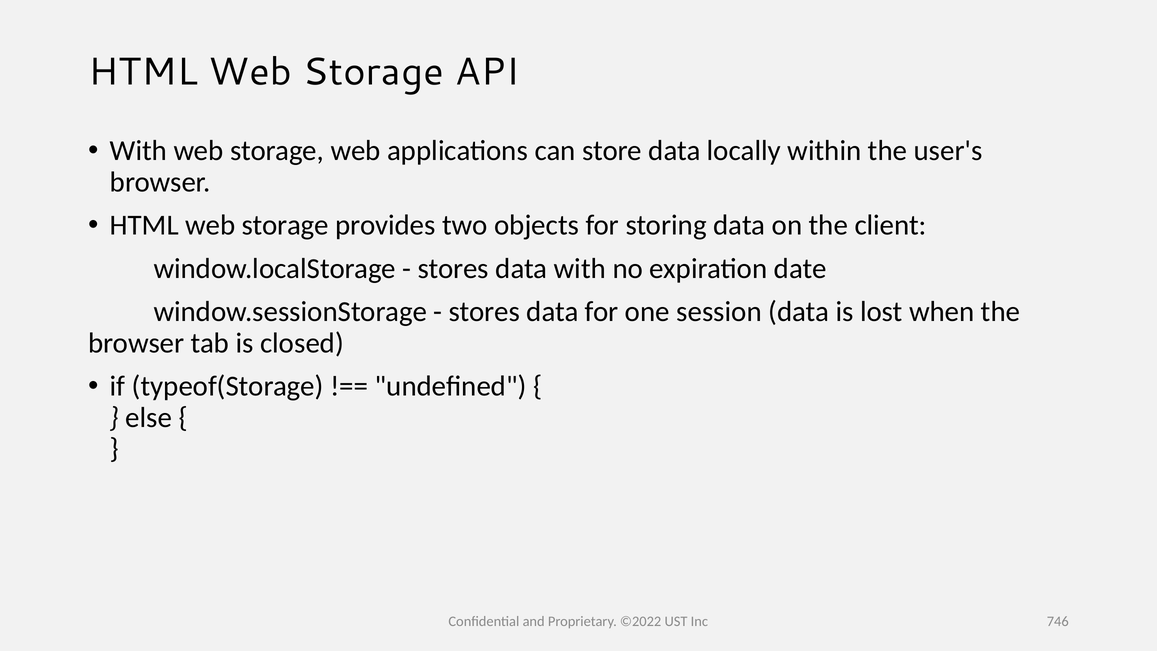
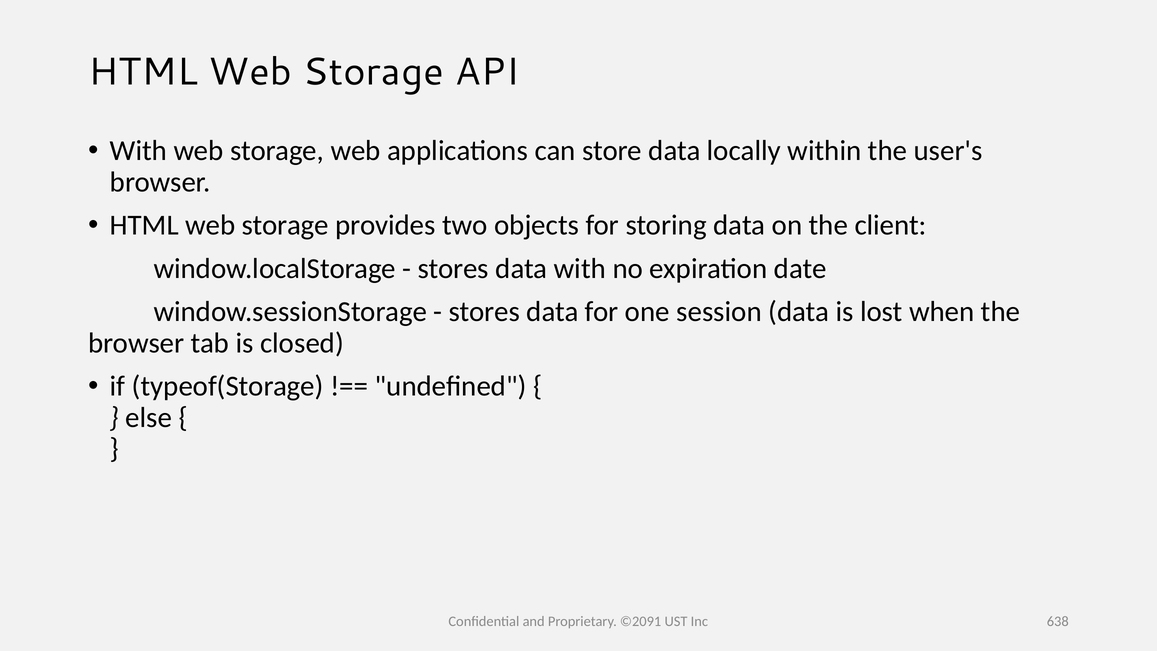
©2022: ©2022 -> ©2091 (641, 621)
746: 746 -> 638 (1058, 621)
